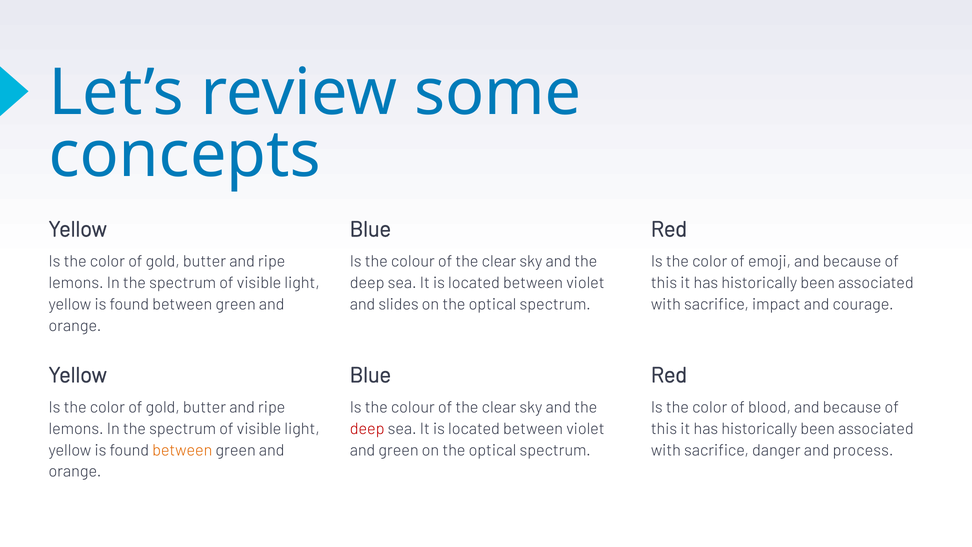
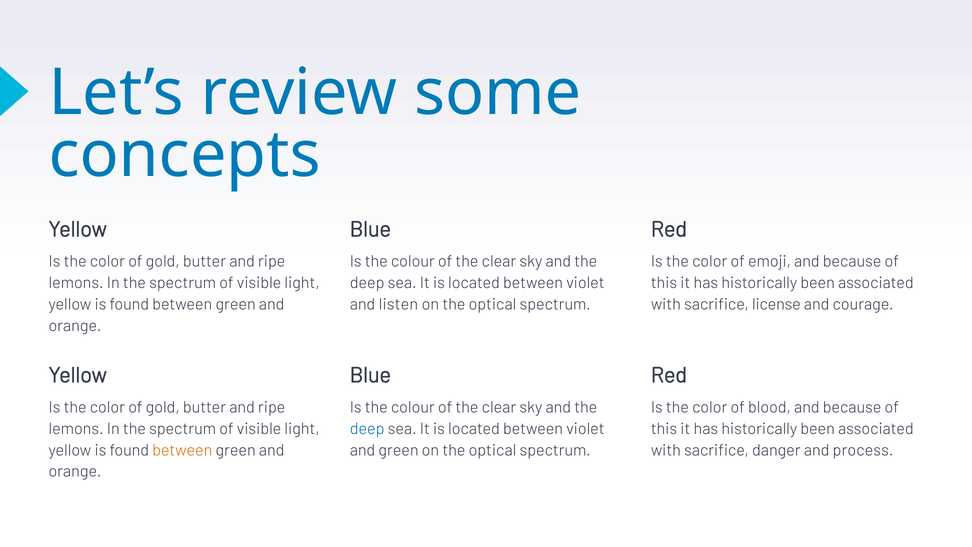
slides: slides -> listen (398, 304)
impact: impact -> license (776, 304)
deep colour: red -> blue (367, 429)
